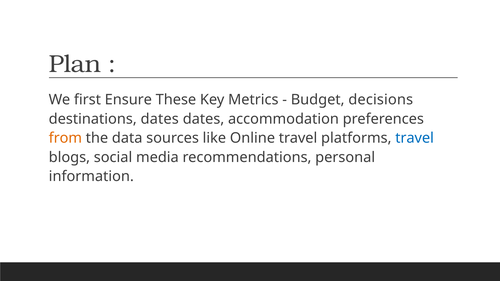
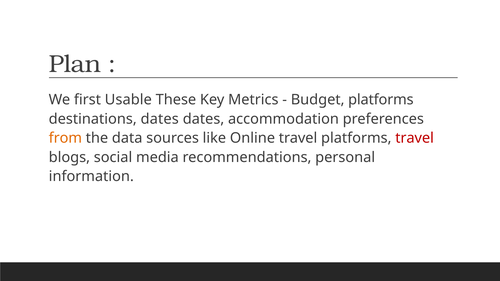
Ensure: Ensure -> Usable (128, 100)
Budget decisions: decisions -> platforms (381, 100)
travel colour: blue -> red (415, 138)
